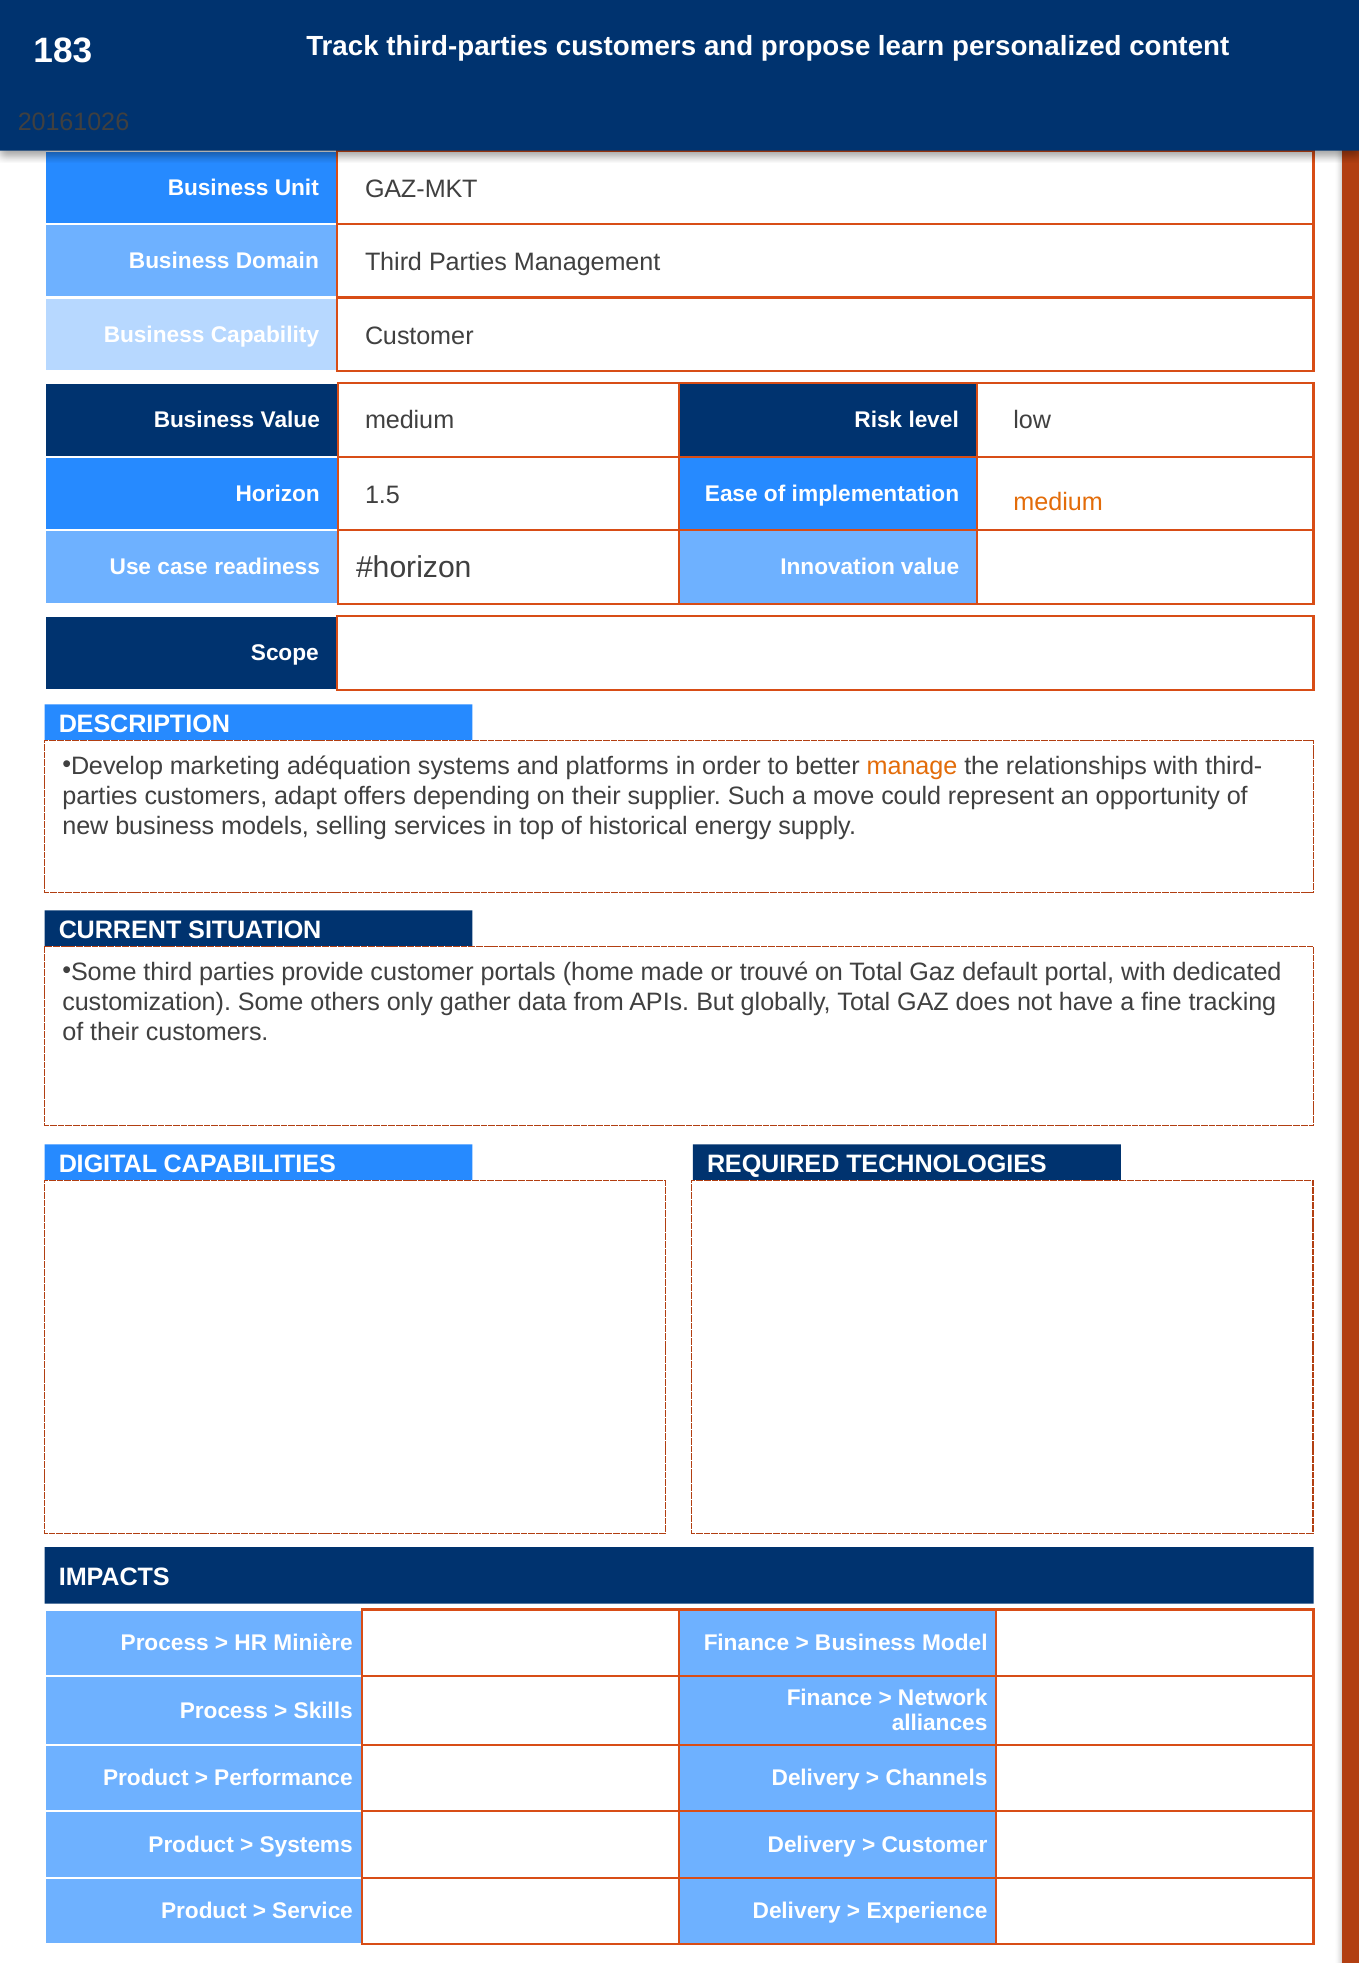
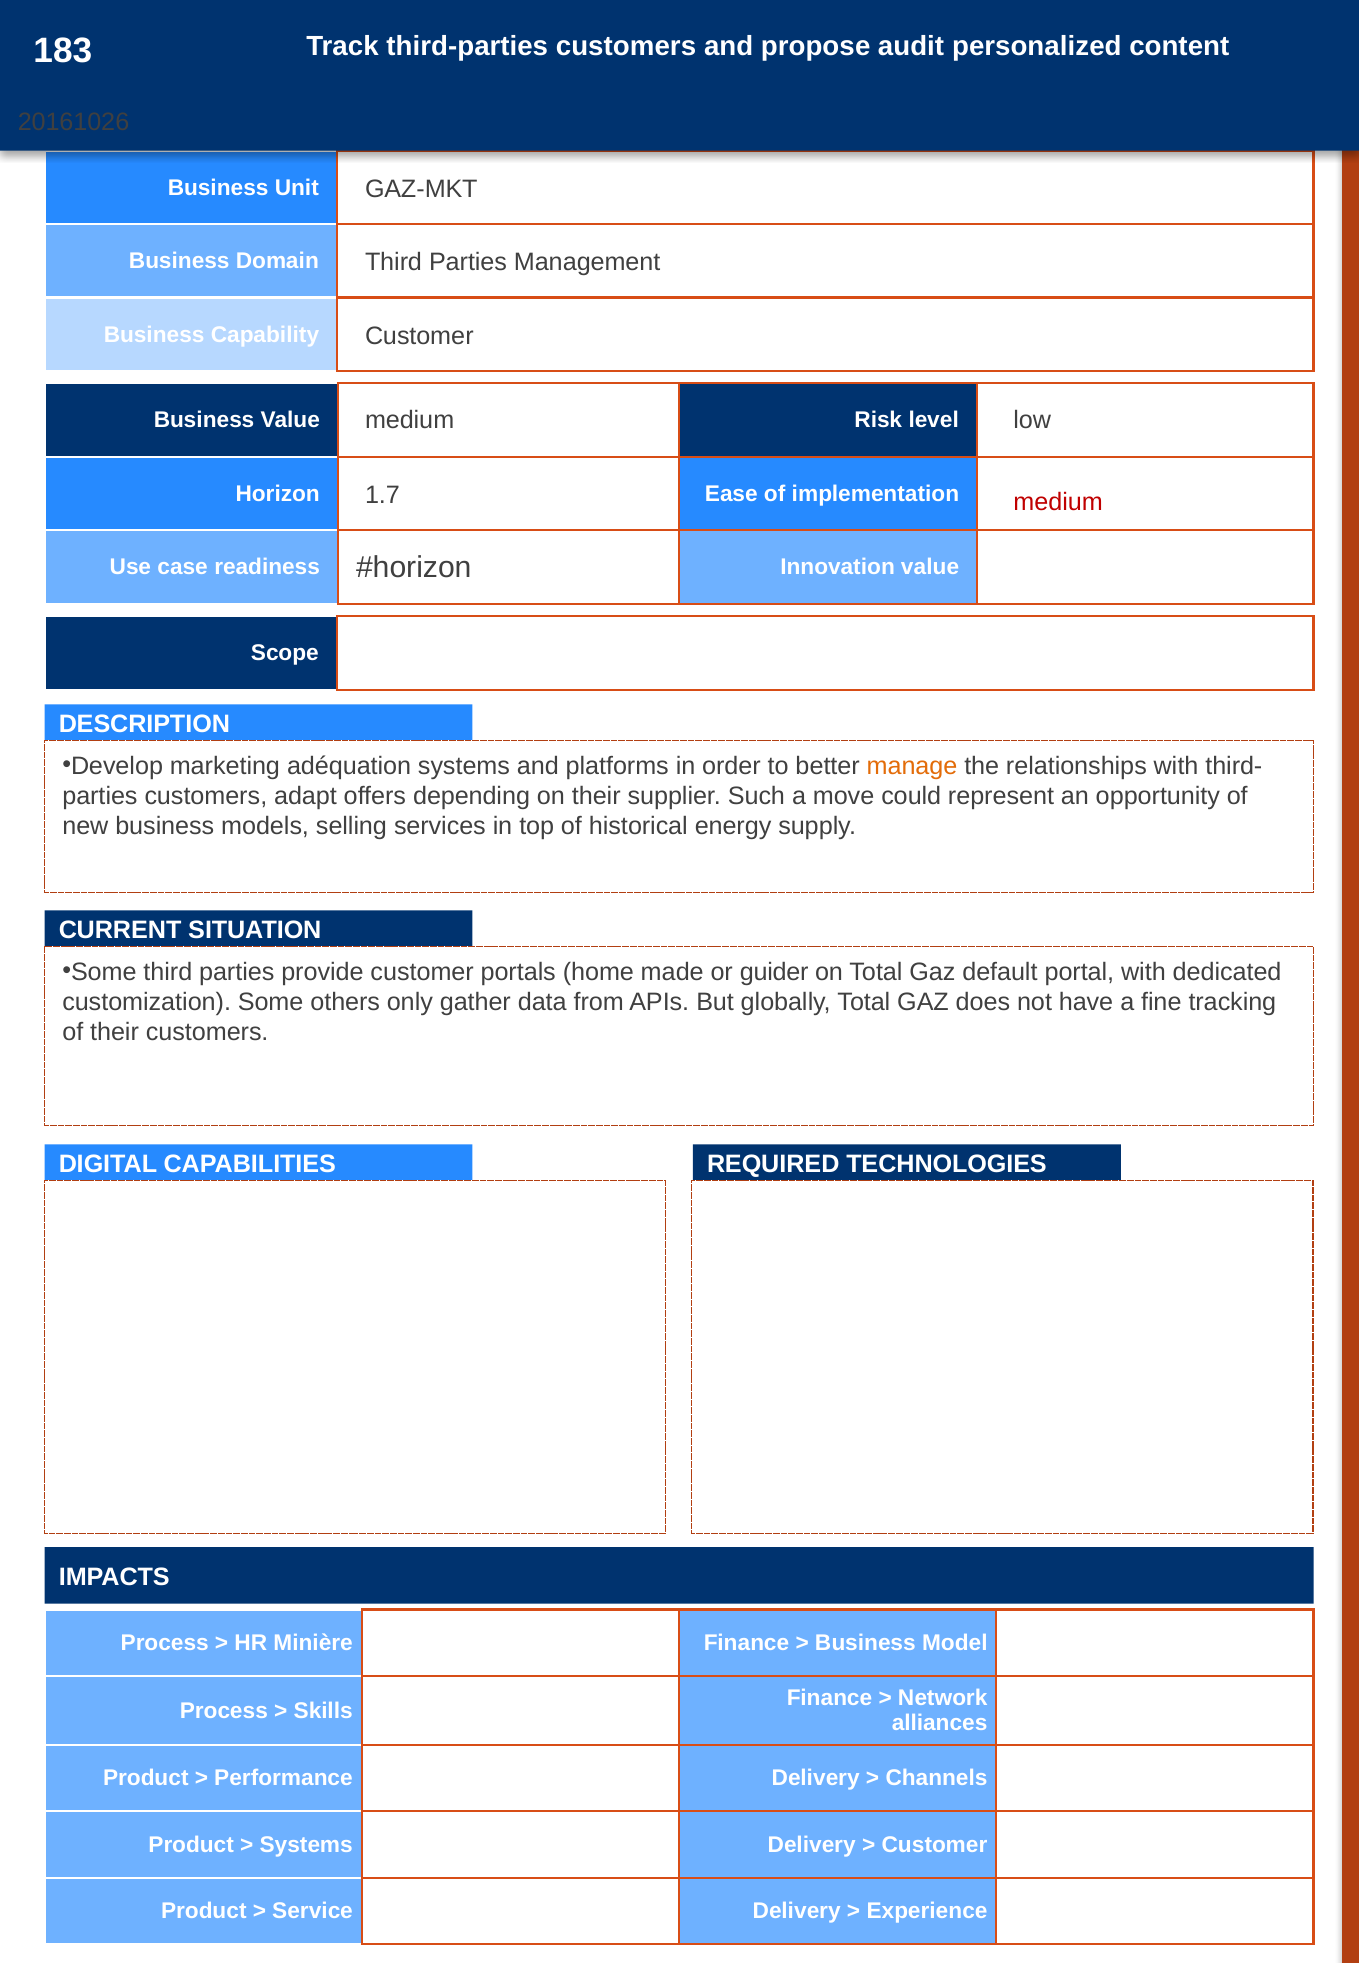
learn: learn -> audit (911, 46)
1.5: 1.5 -> 1.7 (382, 495)
medium colour: orange -> red (1058, 502)
trouvé: trouvé -> guider (774, 972)
